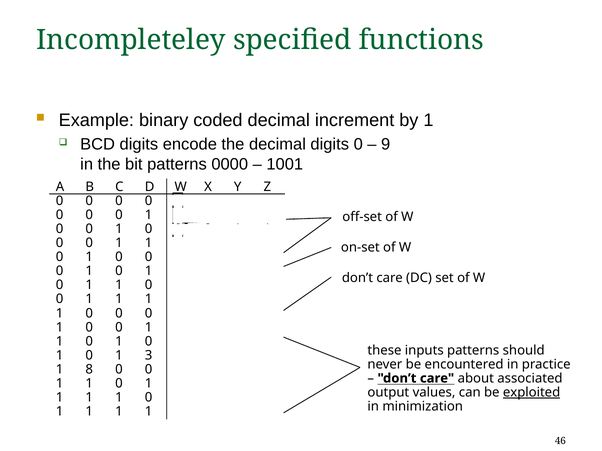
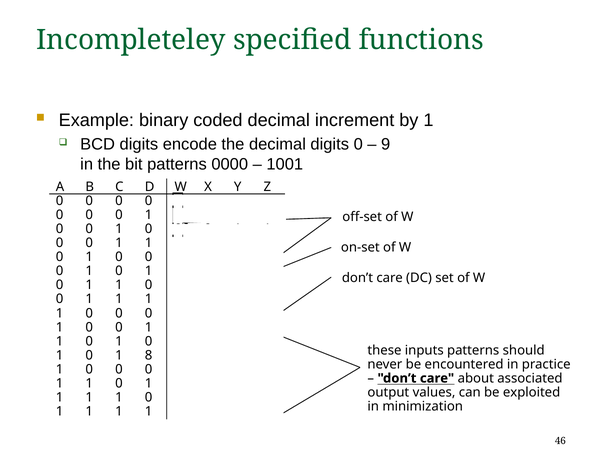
3: 3 -> 8 (149, 355)
8: 8 -> 0 (89, 369)
exploited underline: present -> none (532, 392)
